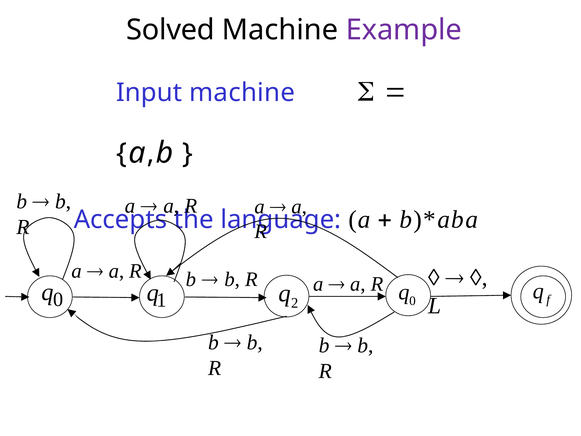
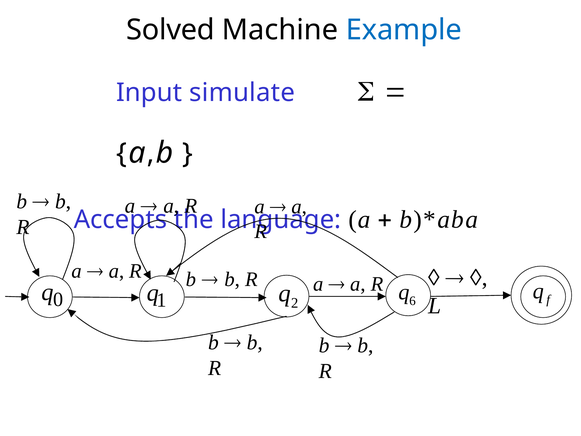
Example colour: purple -> blue (404, 30)
Input machine: machine -> simulate (242, 93)
0: 0 -> 6 (413, 301)
